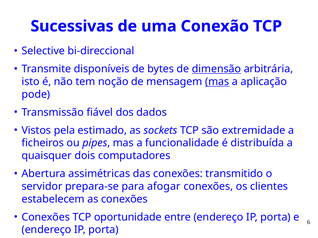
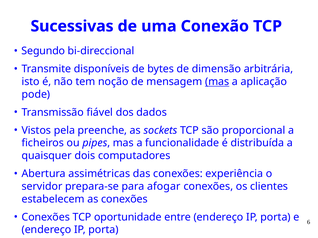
Selective: Selective -> Segundo (43, 51)
dimensão underline: present -> none (216, 69)
estimado: estimado -> preenche (102, 131)
extremidade: extremidade -> proporcional (254, 131)
transmitido: transmitido -> experiência (234, 174)
